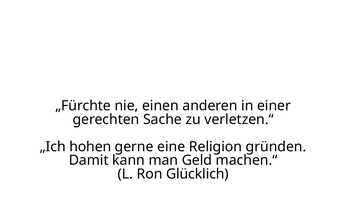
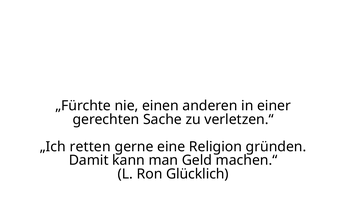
hohen: hohen -> retten (90, 147)
